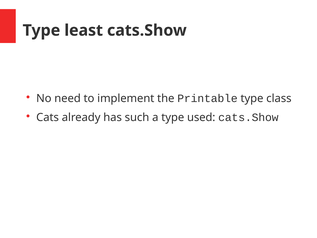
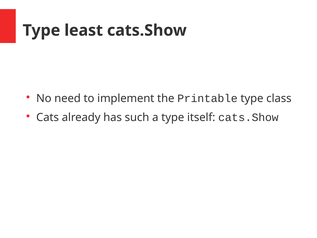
used: used -> itself (201, 117)
